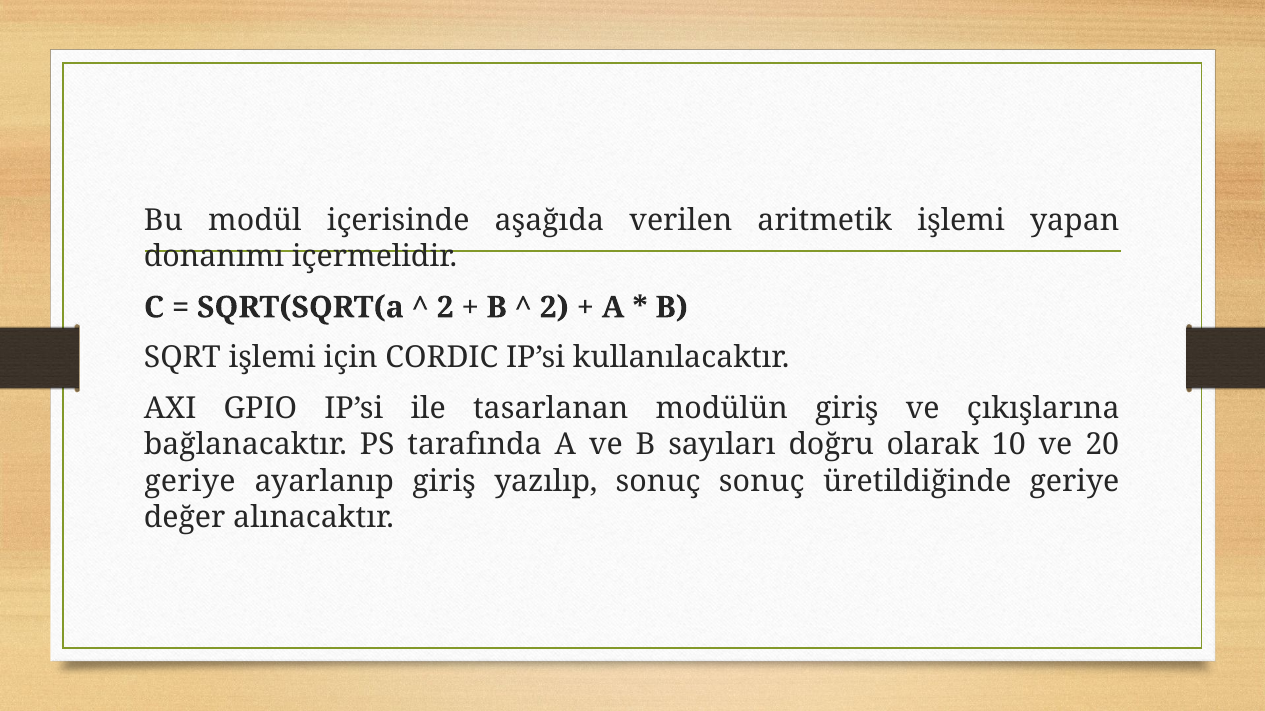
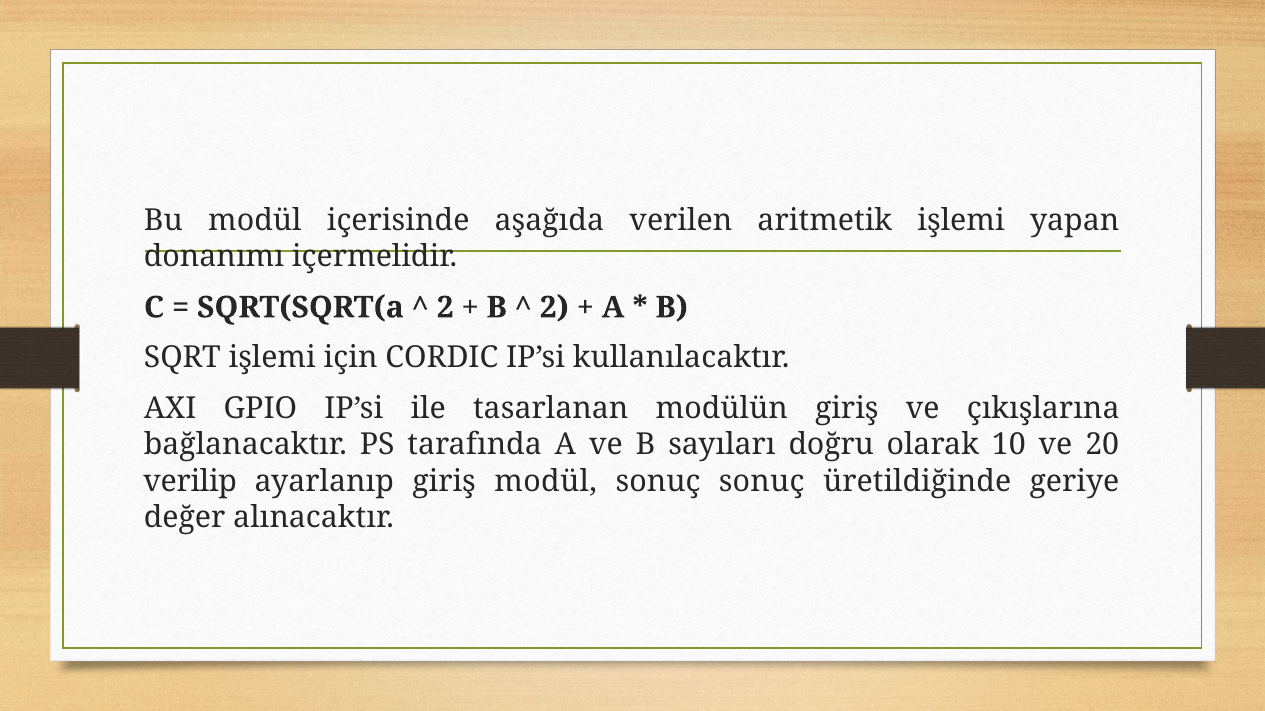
geriye: geriye -> verilip (190, 482)
giriş yazılıp: yazılıp -> modül (546, 482)
